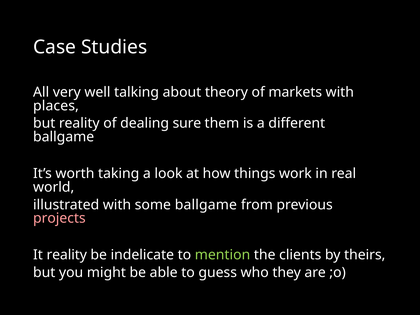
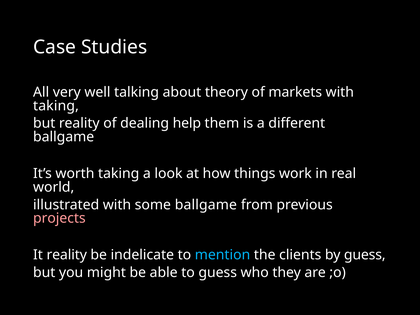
places: places -> taking (56, 106)
sure: sure -> help (187, 123)
mention colour: light green -> light blue (223, 255)
by theirs: theirs -> guess (365, 255)
